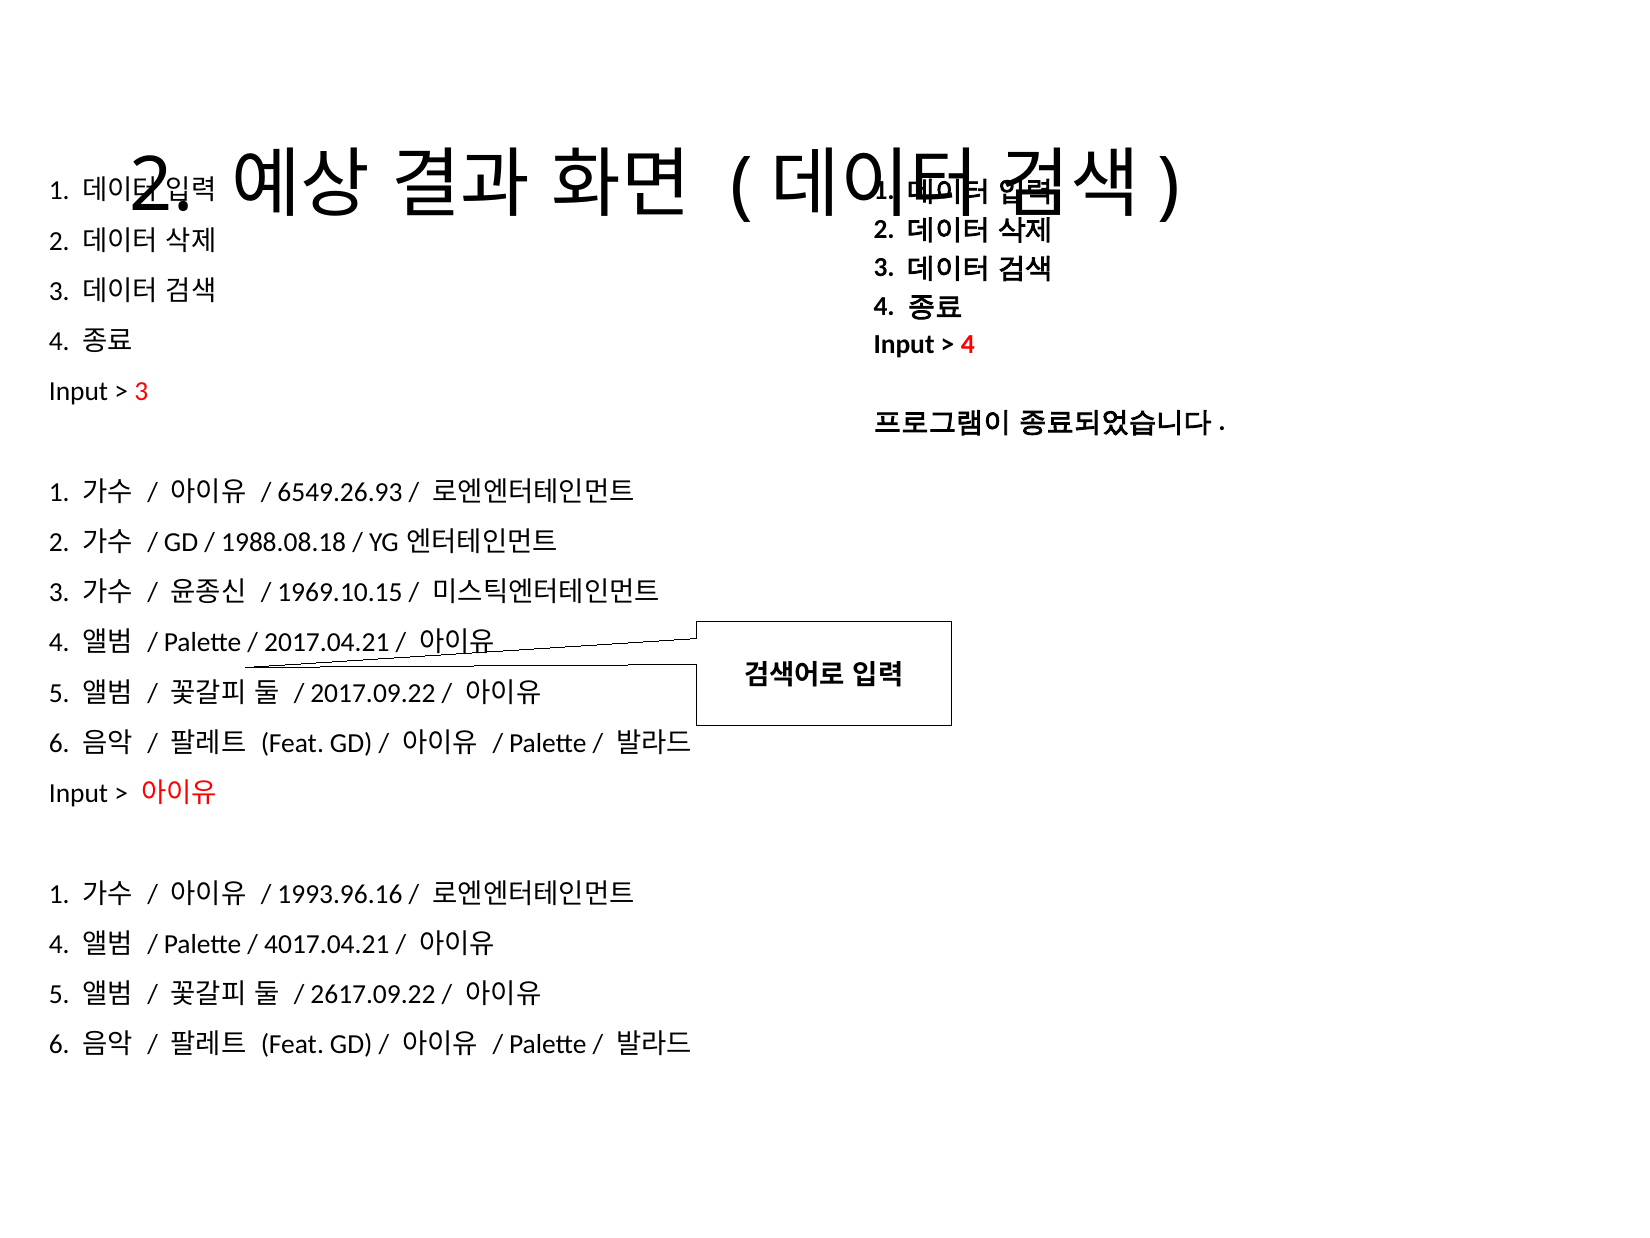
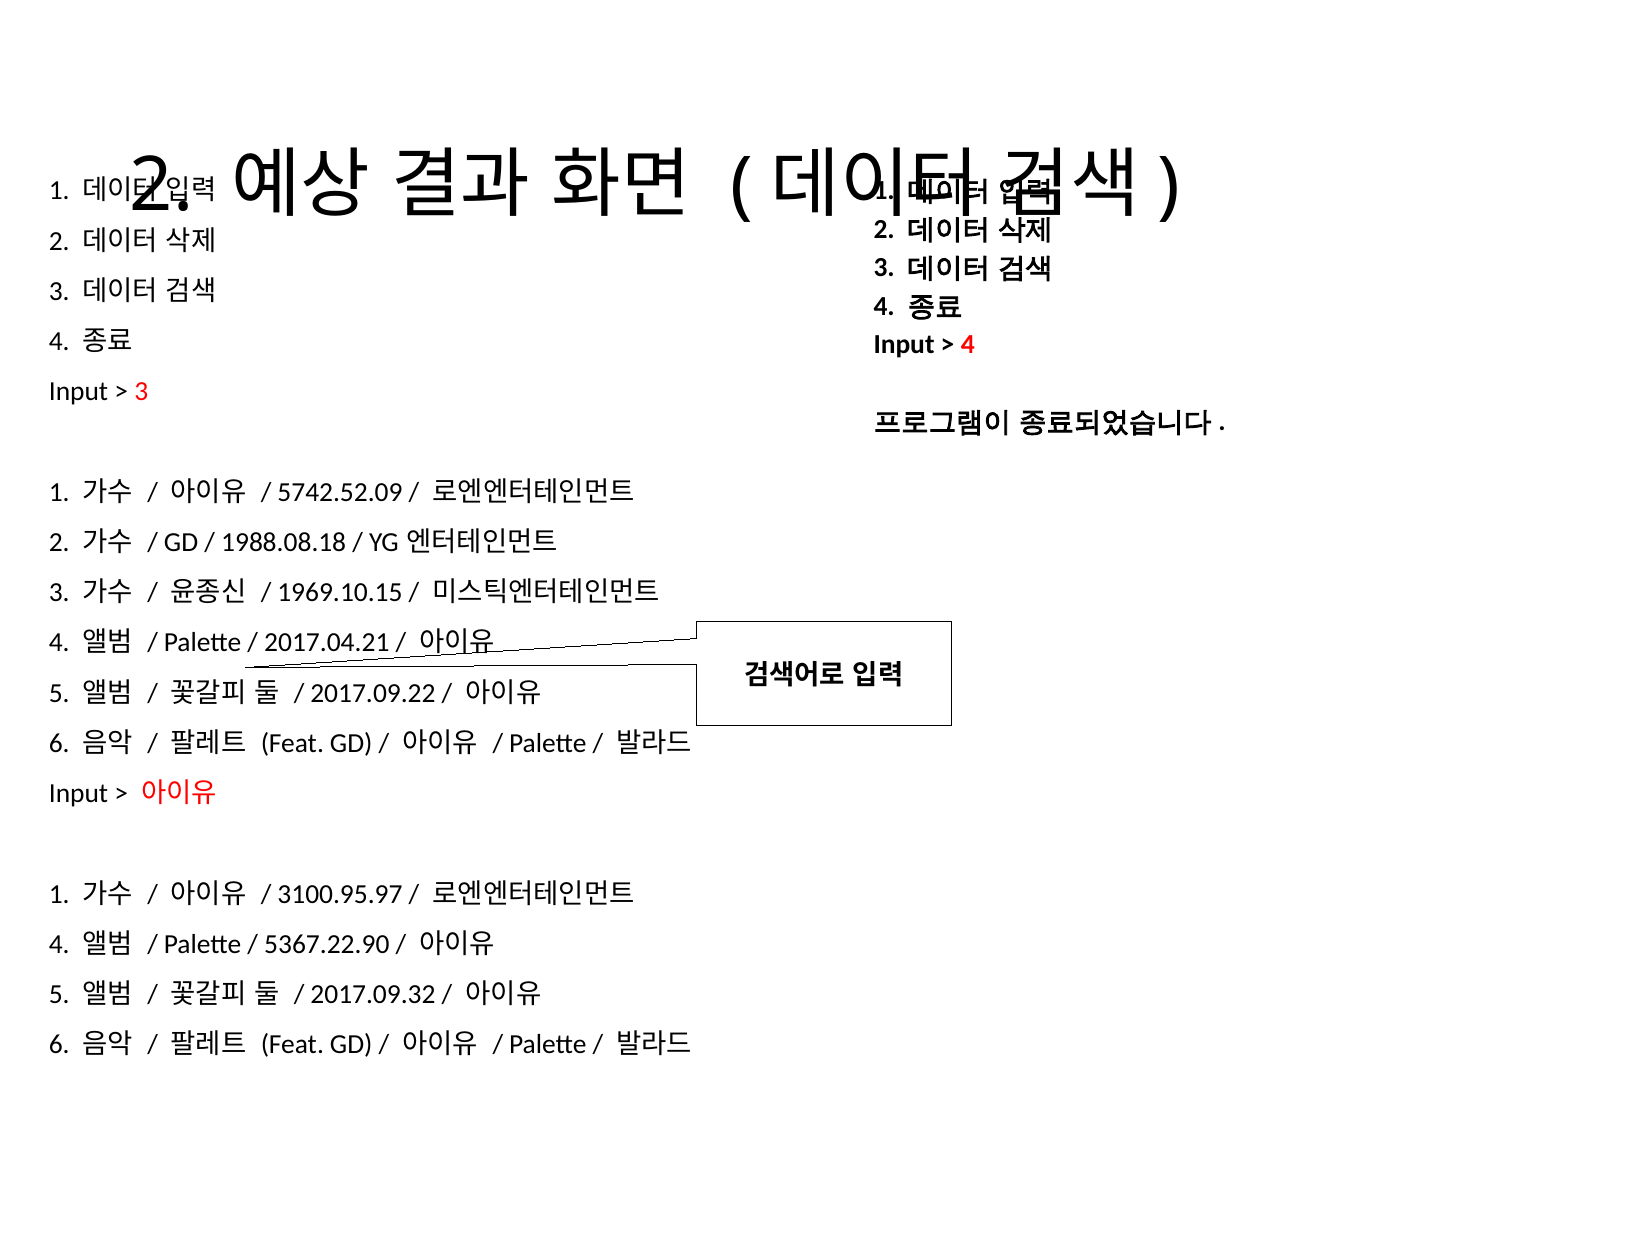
6549.26.93: 6549.26.93 -> 5742.52.09 (340, 492)
1993.96.16: 1993.96.16 -> 3100.95.97 (340, 894)
4017.04.21: 4017.04.21 -> 5367.22.90 (327, 944)
2617.09.22: 2617.09.22 -> 2017.09.32 (373, 994)
